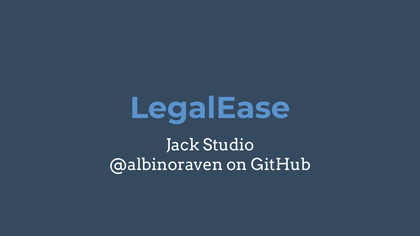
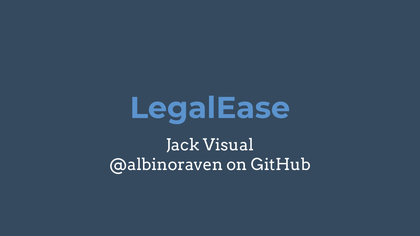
Studio: Studio -> Visual (228, 145)
